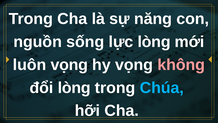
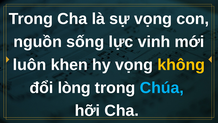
sự năng: năng -> vọng (153, 19)
lực lòng: lòng -> vinh (154, 42)
luôn vọng: vọng -> khen (69, 65)
không colour: pink -> yellow (181, 65)
